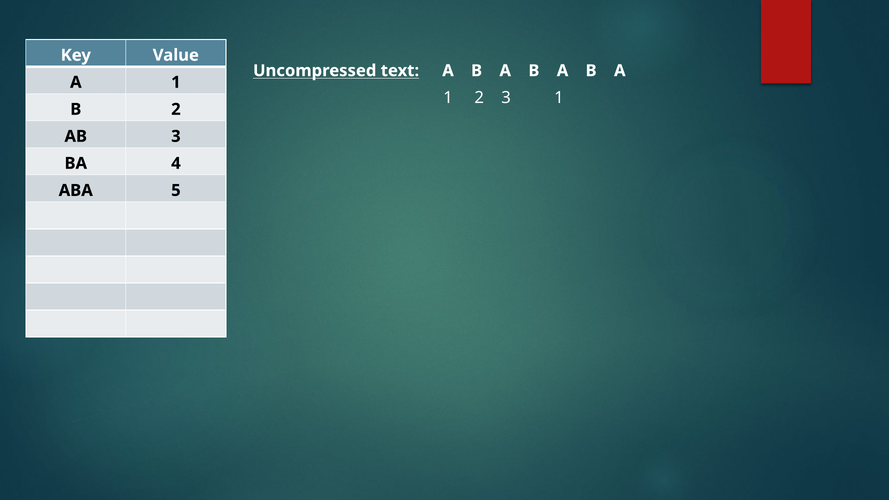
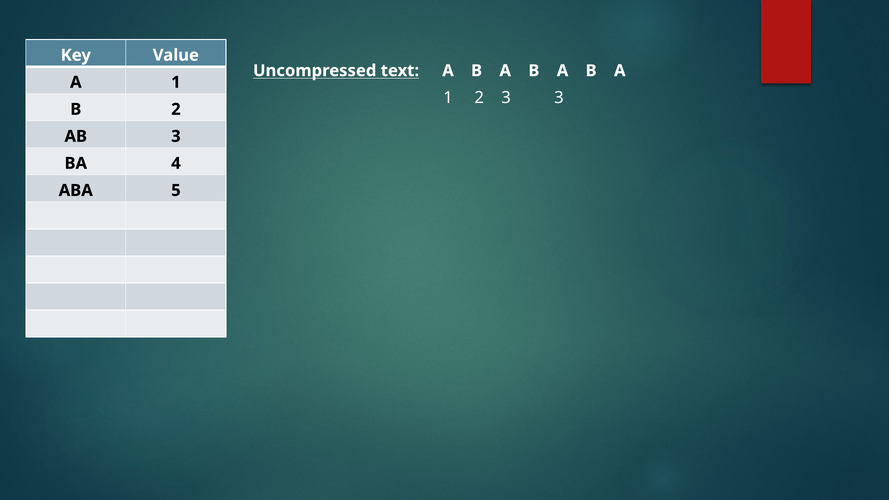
3 1: 1 -> 3 (559, 98)
